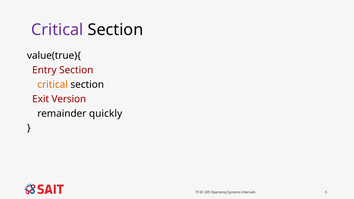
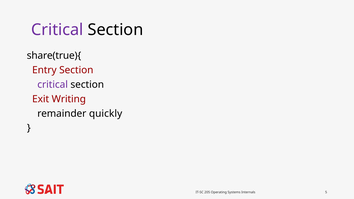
value(true){: value(true){ -> share(true){ (54, 56)
critical colour: orange -> purple (53, 85)
Version: Version -> Writing (69, 99)
